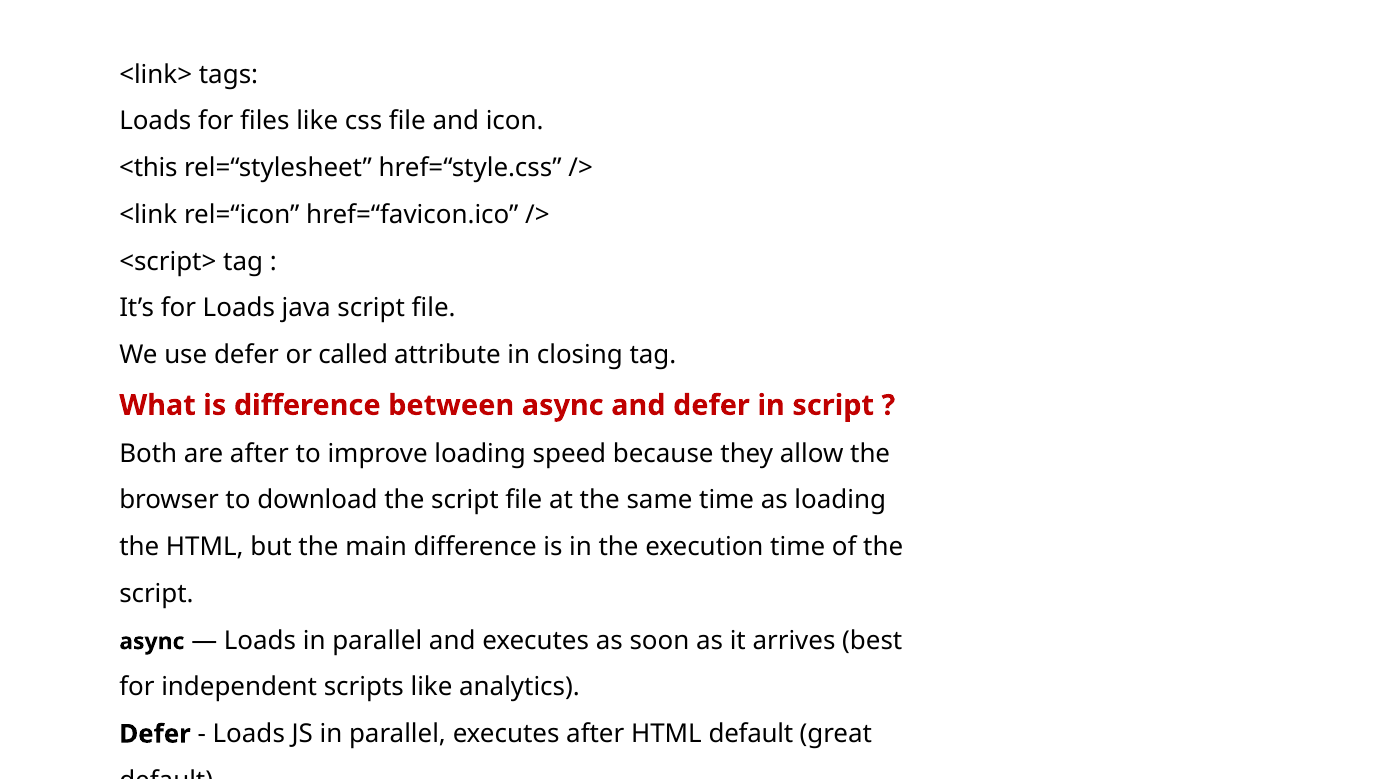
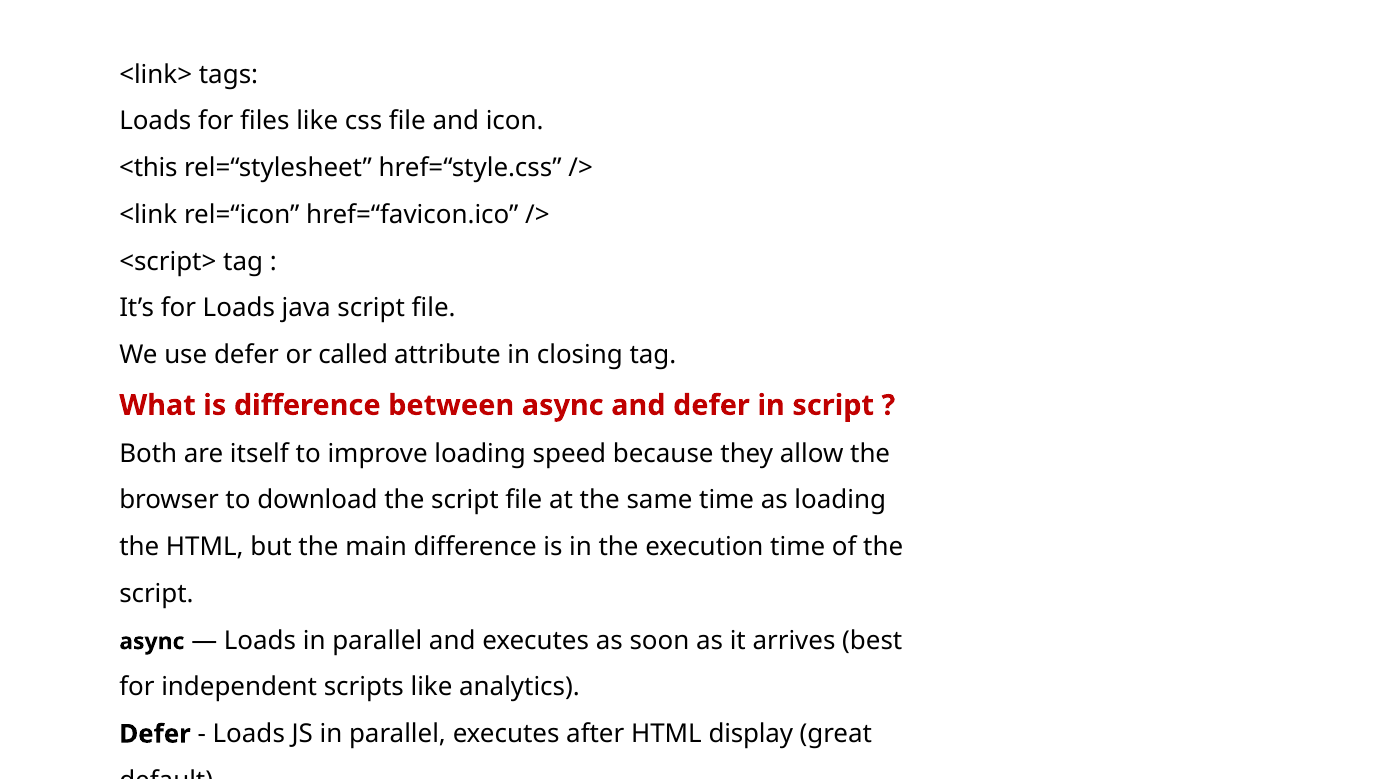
are after: after -> itself (259, 453)
HTML default: default -> display (751, 734)
